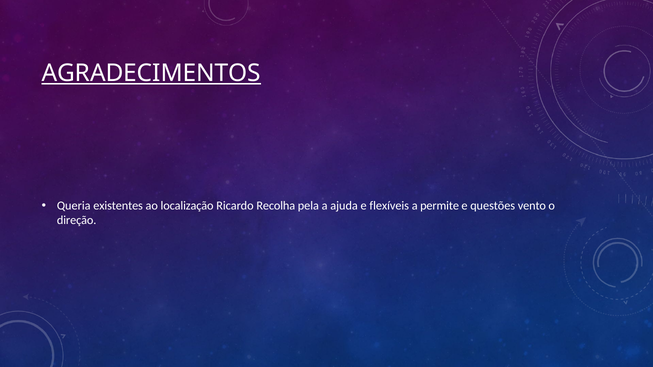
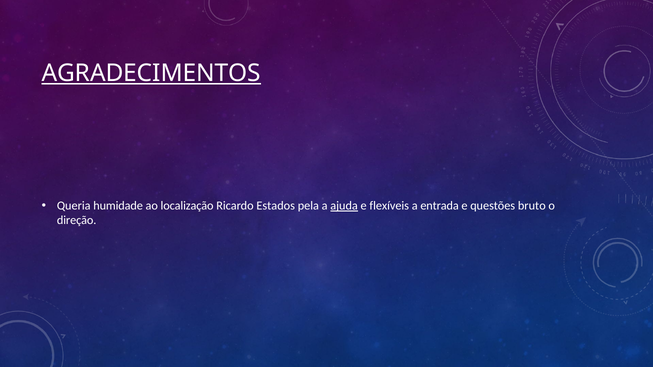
existentes: existentes -> humidade (118, 206)
Recolha: Recolha -> Estados (276, 206)
ajuda underline: none -> present (344, 206)
permite: permite -> entrada (440, 206)
vento: vento -> bruto (532, 206)
